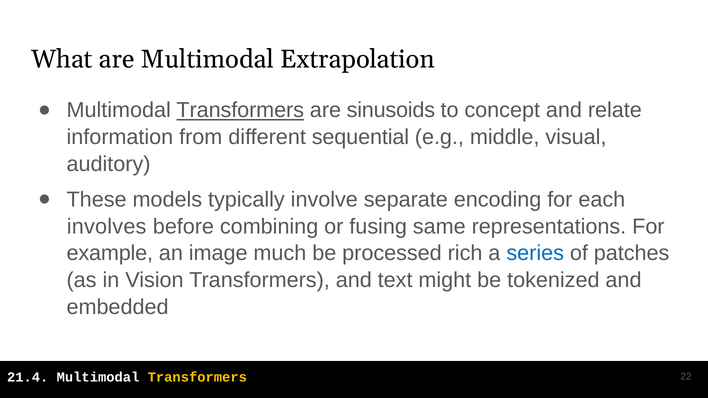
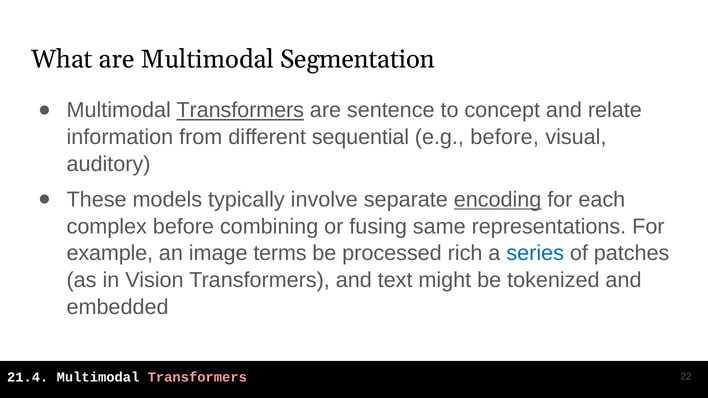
Extrapolation: Extrapolation -> Segmentation (357, 59)
sinusoids: sinusoids -> sentence (391, 110)
e.g middle: middle -> before (505, 137)
encoding underline: none -> present (498, 200)
involves: involves -> complex (107, 227)
much: much -> terms (280, 253)
Transformers colour: yellow -> pink (197, 378)
